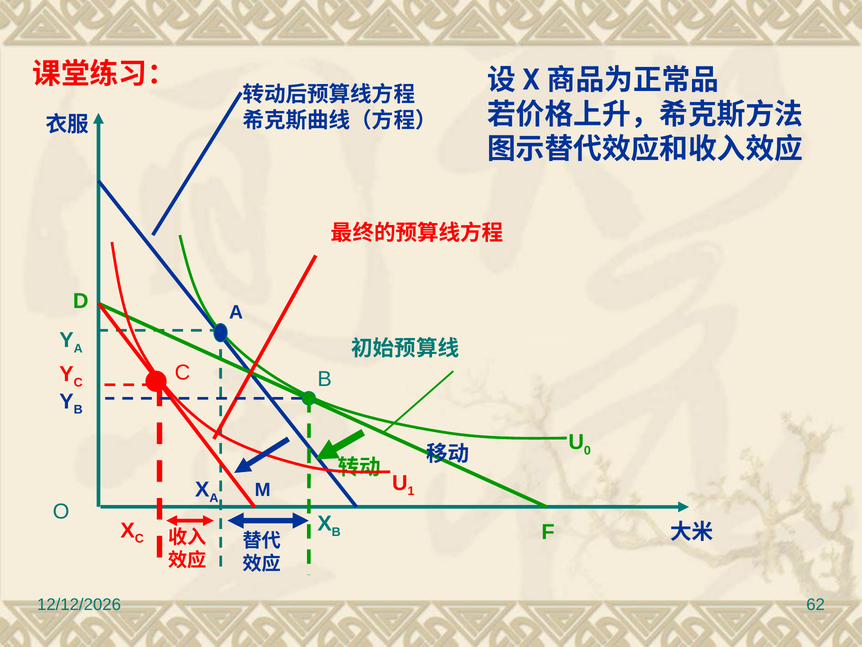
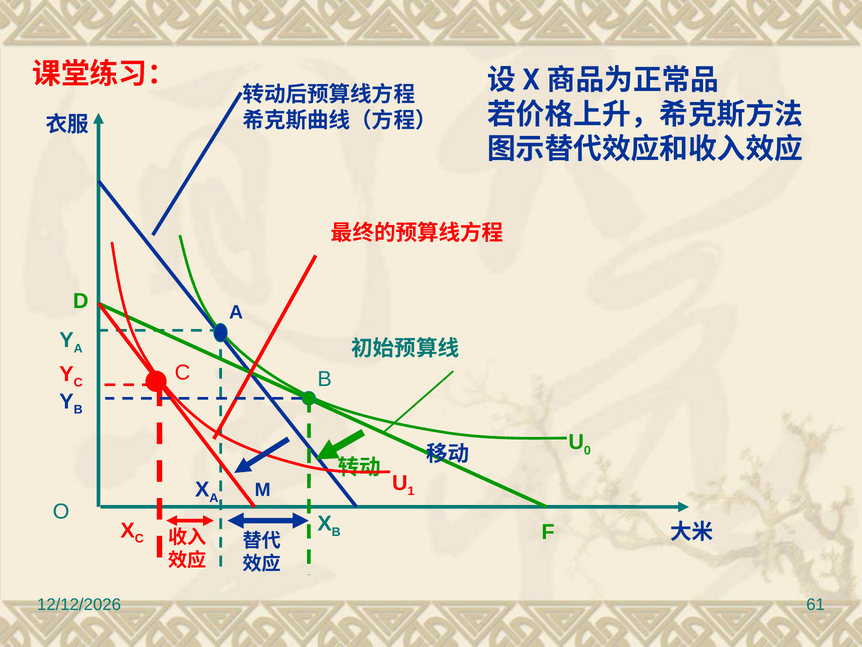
62: 62 -> 61 (816, 604)
